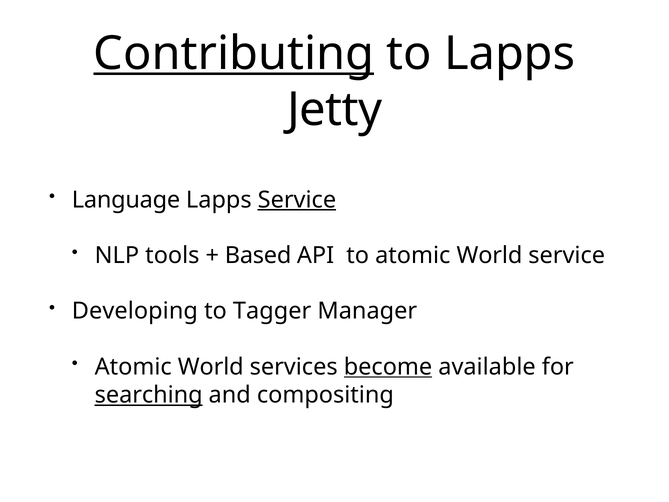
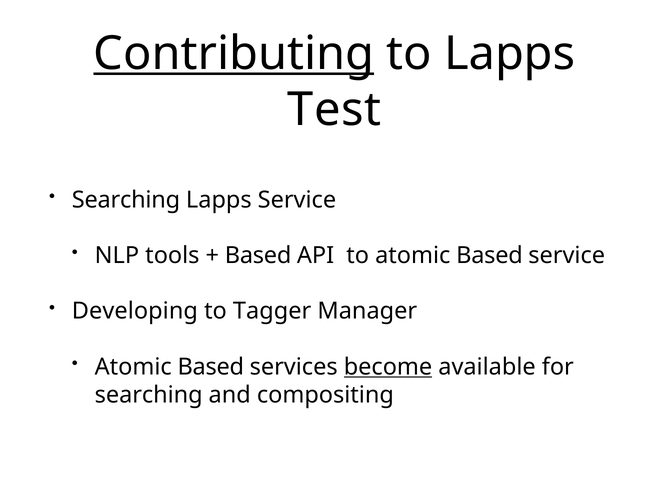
Jetty: Jetty -> Test (334, 110)
Language: Language -> Searching (126, 200)
Service underline: present -> none (297, 200)
to atomic World: World -> Based (489, 255)
World: World -> Based (211, 367)
searching underline: present -> none (149, 395)
